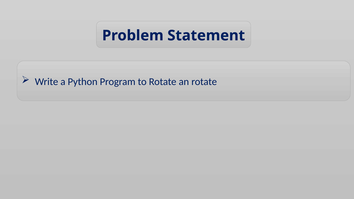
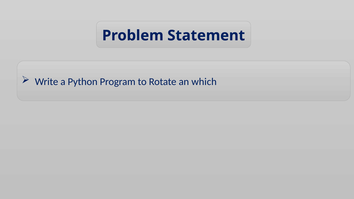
an rotate: rotate -> which (204, 82)
